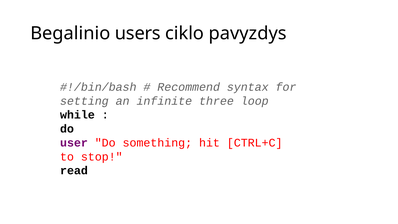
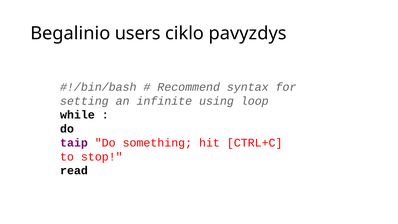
three: three -> using (216, 101)
user: user -> taip (74, 143)
